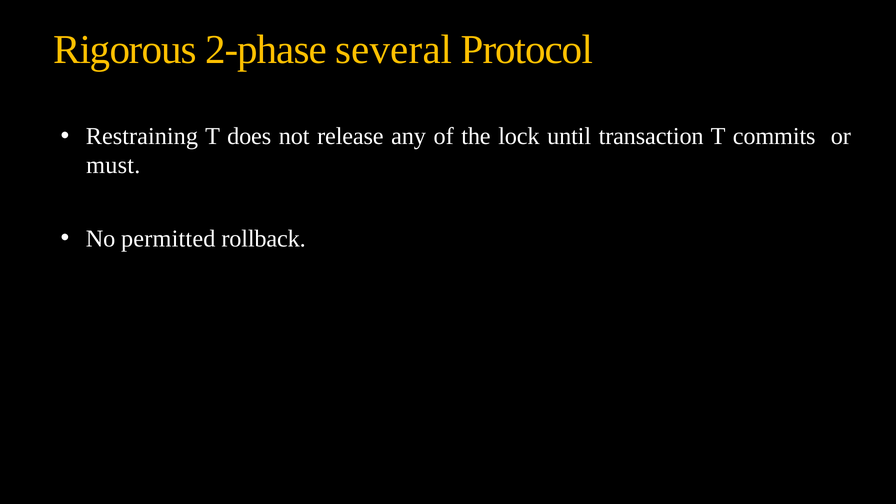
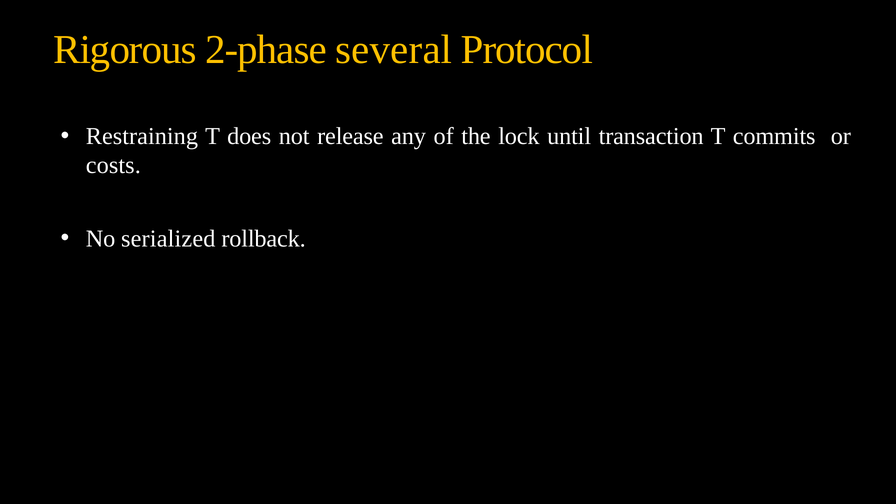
must: must -> costs (113, 165)
permitted: permitted -> serialized (168, 239)
